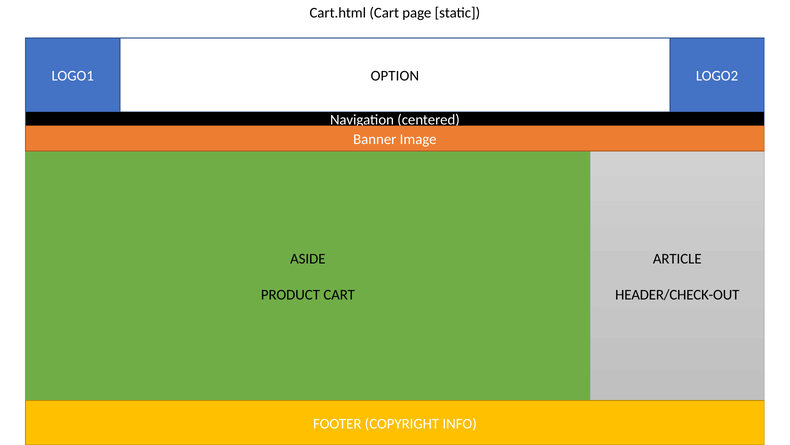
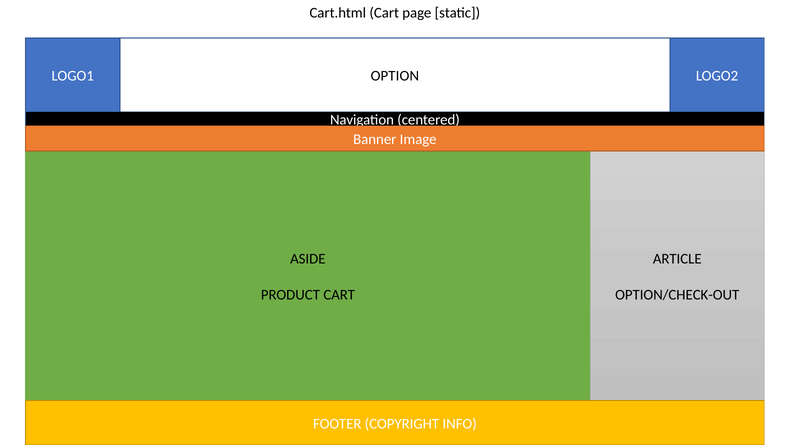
HEADER/CHECK-OUT: HEADER/CHECK-OUT -> OPTION/CHECK-OUT (677, 294)
